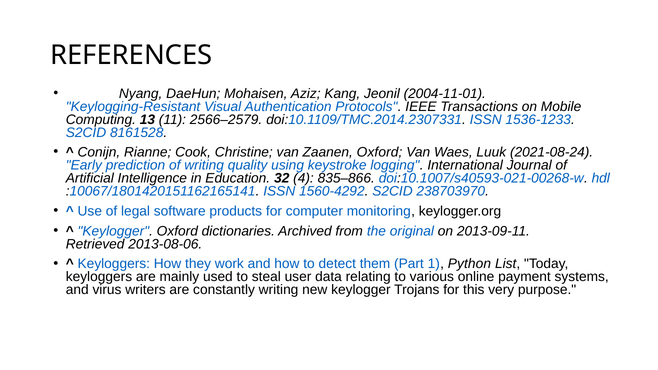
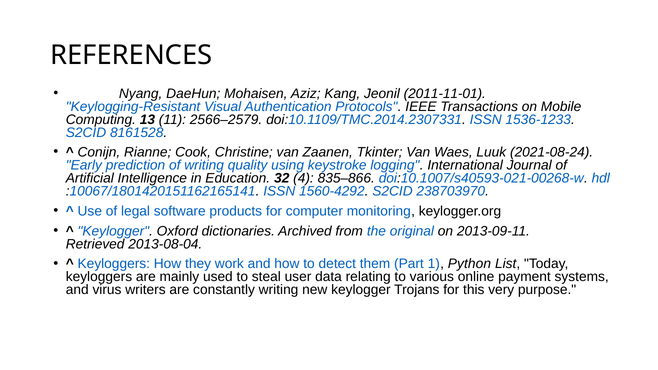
2004-11-01: 2004-11-01 -> 2011-11-01 (445, 94)
Zaanen Oxford: Oxford -> Tkinter (380, 152)
2013-08-06: 2013-08-06 -> 2013-08-04 (165, 244)
